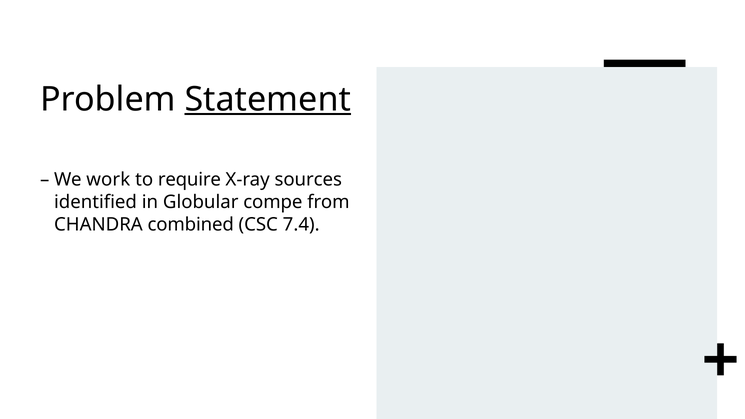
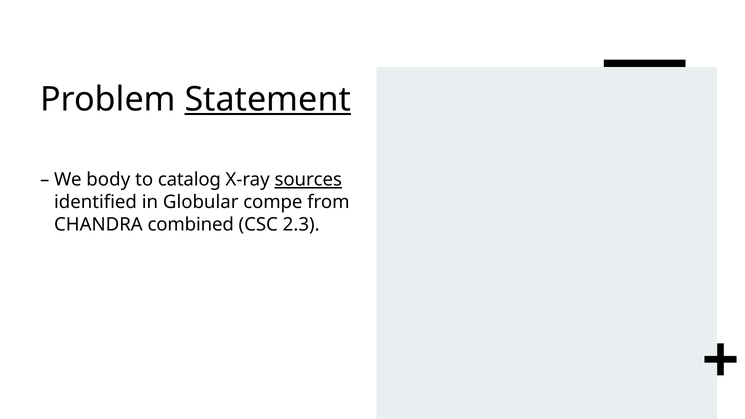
work: work -> body (108, 180)
require: require -> catalog (189, 180)
sources underline: none -> present (308, 180)
7.4: 7.4 -> 2.3 (301, 224)
